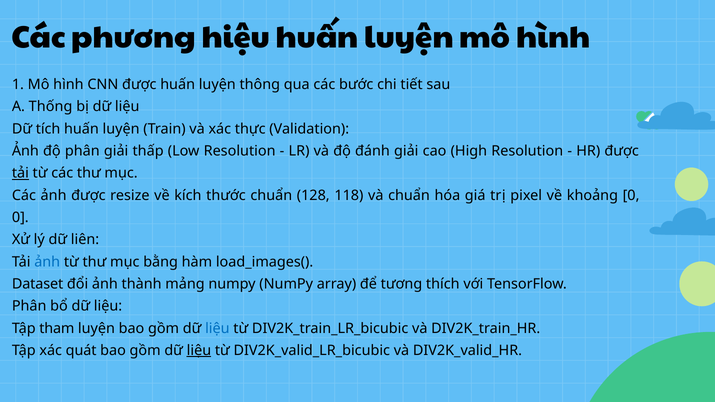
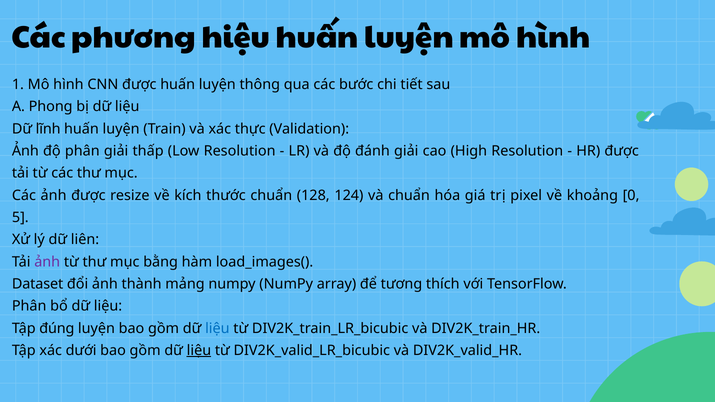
Thống: Thống -> Phong (51, 107)
tích: tích -> lĩnh (48, 129)
tải underline: present -> none (20, 173)
118: 118 -> 124 (349, 195)
0: 0 -> 5 (20, 218)
ảnh colour: blue -> purple (47, 262)
tham: tham -> đúng (57, 328)
quát: quát -> dưới (81, 351)
